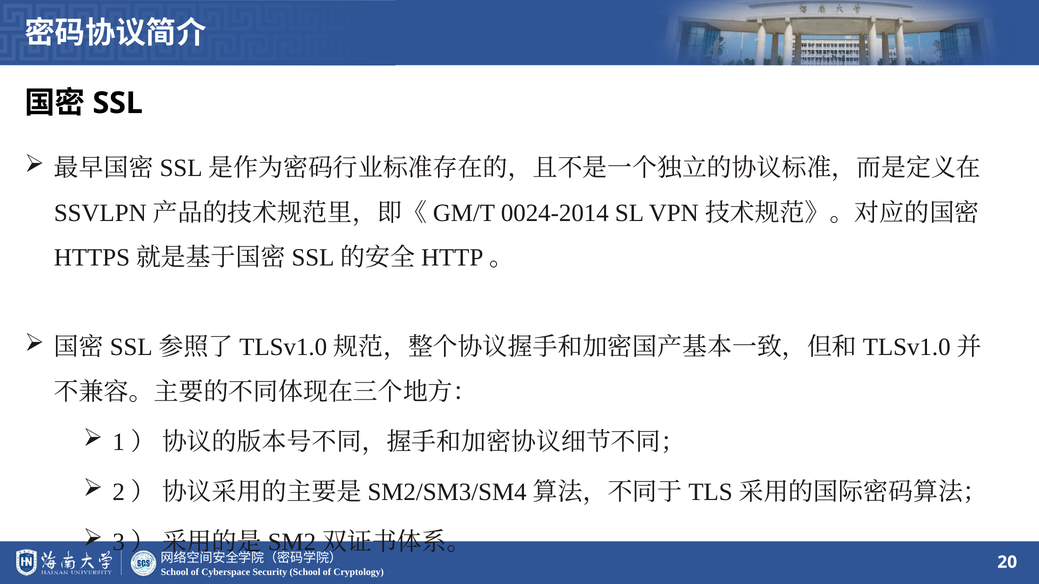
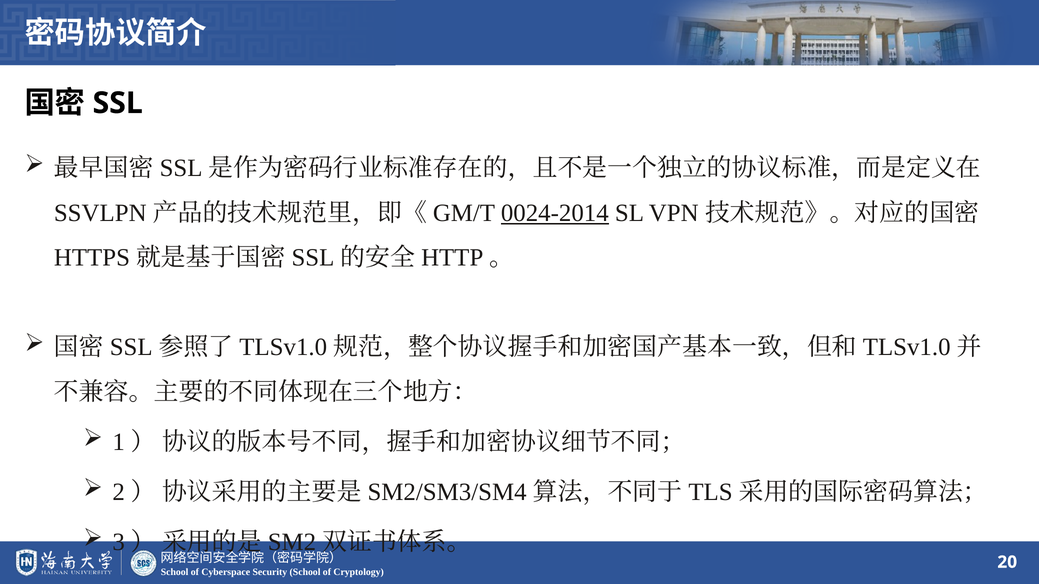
0024-2014 underline: none -> present (555, 213)
